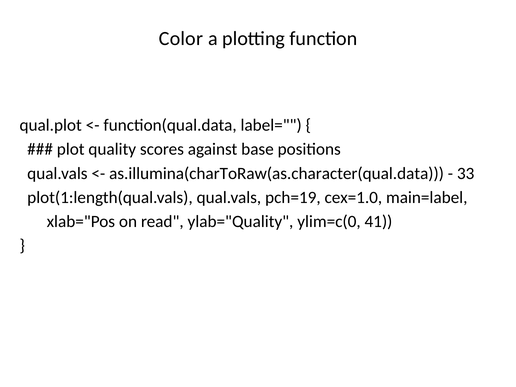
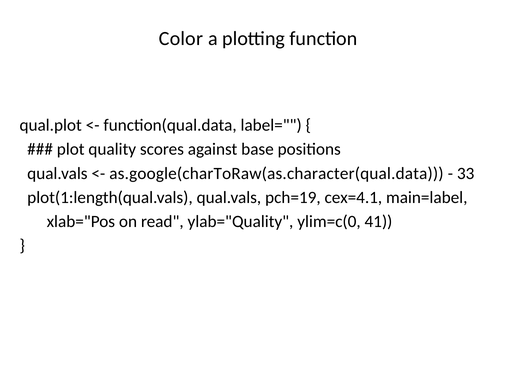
as.illumina(charToRaw(as.character(qual.data: as.illumina(charToRaw(as.character(qual.data -> as.google(charToRaw(as.character(qual.data (276, 173)
cex=1.0: cex=1.0 -> cex=4.1 (353, 197)
